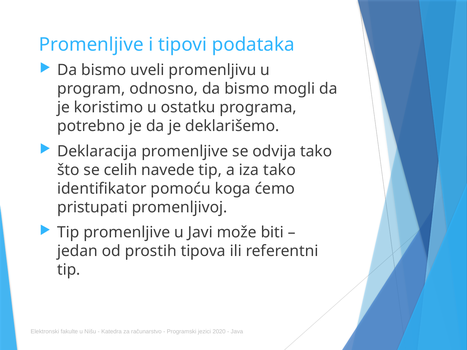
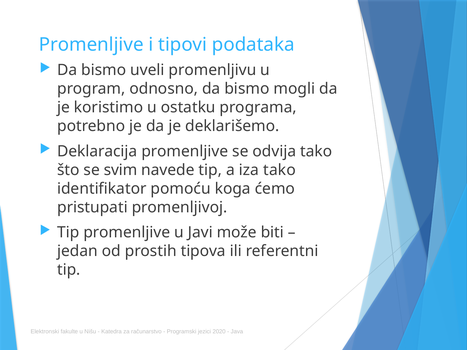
celih: celih -> svim (121, 170)
